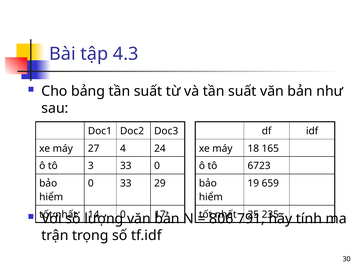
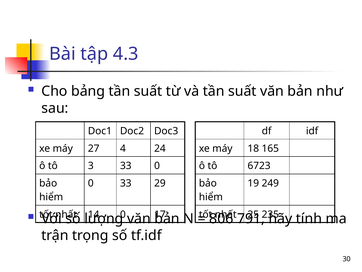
659: 659 -> 249 (270, 183)
